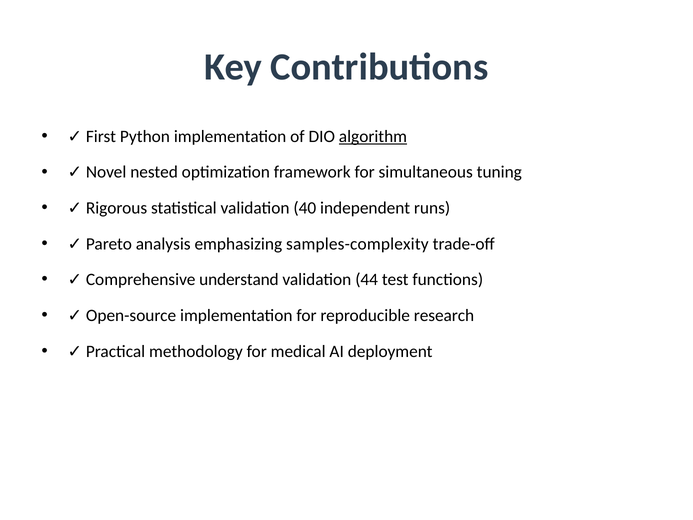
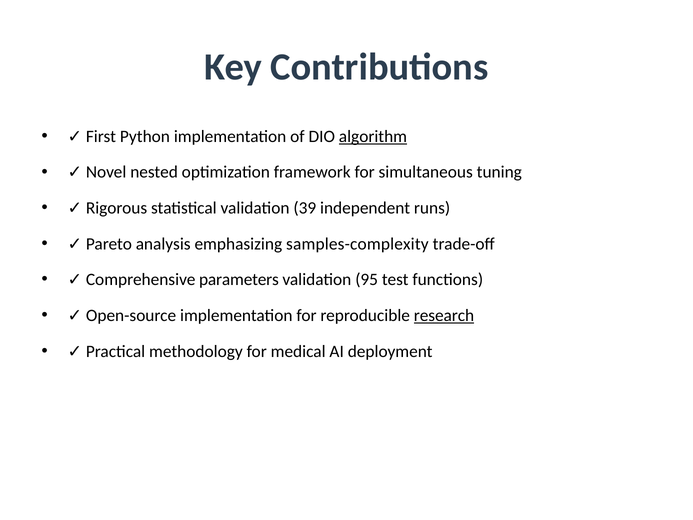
40: 40 -> 39 (305, 208)
understand: understand -> parameters (239, 280)
44: 44 -> 95 (367, 280)
research underline: none -> present (444, 315)
